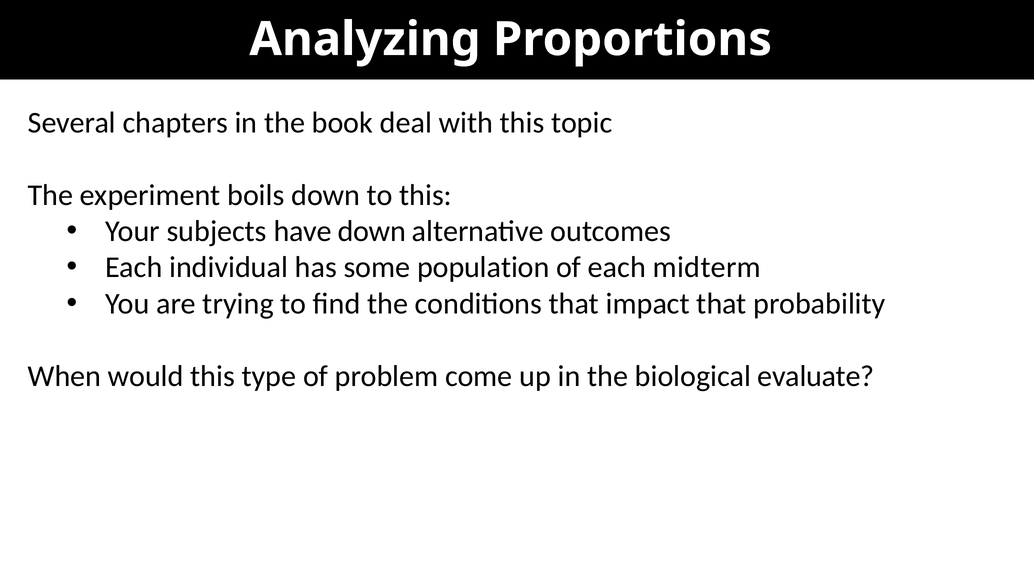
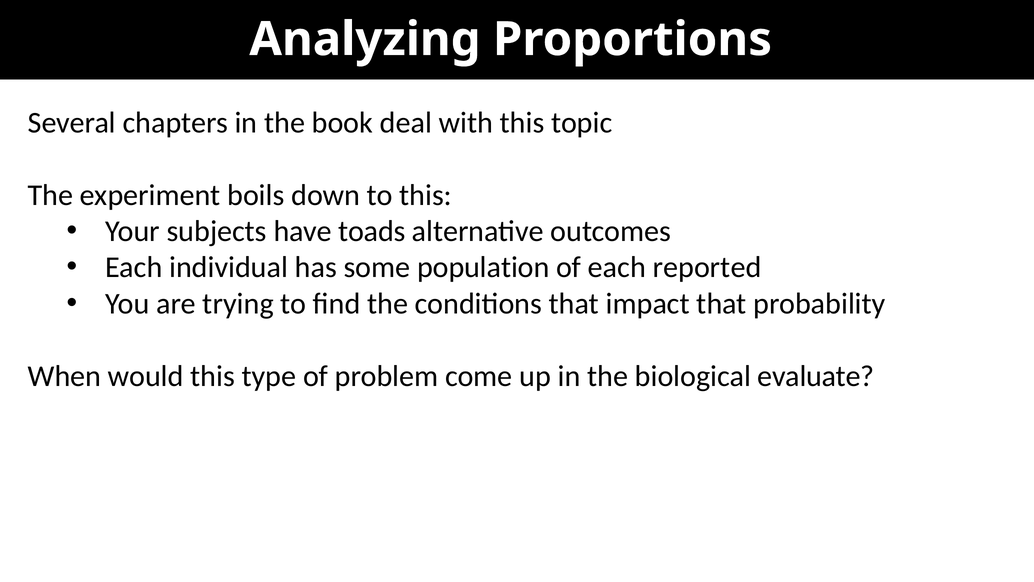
have down: down -> toads (372, 231)
midterm: midterm -> reported (707, 267)
